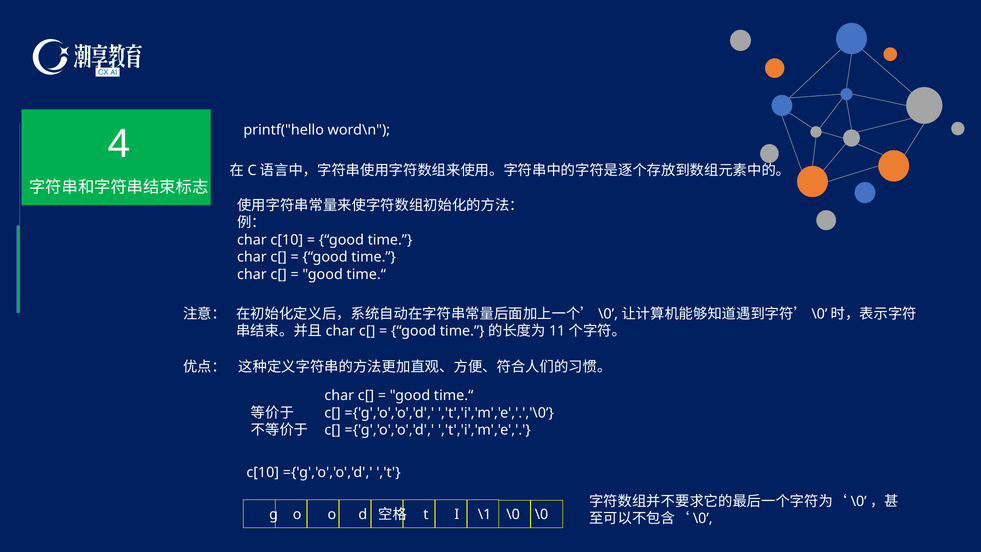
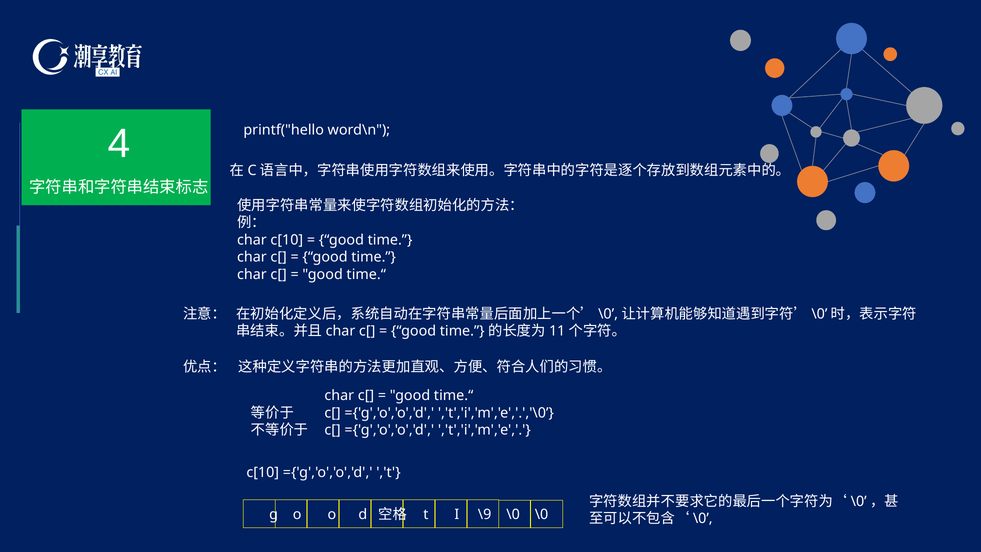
\1: \1 -> \9 (485, 514)
